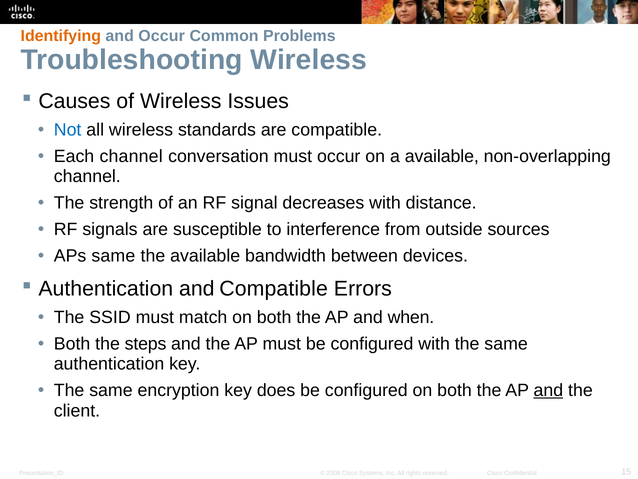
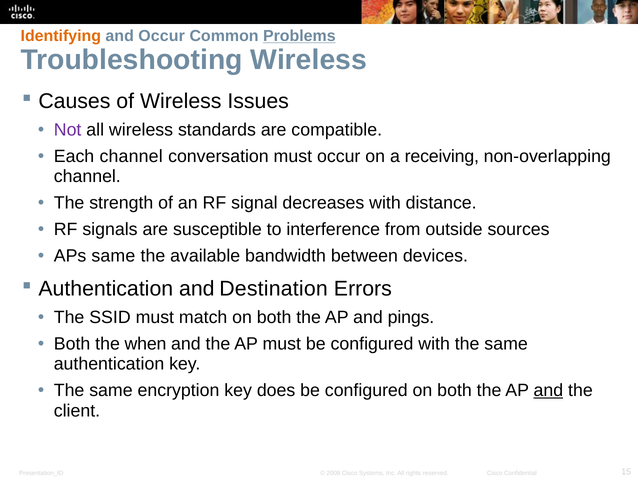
Problems underline: none -> present (299, 36)
Not colour: blue -> purple (68, 130)
a available: available -> receiving (442, 156)
and Compatible: Compatible -> Destination (274, 289)
when: when -> pings (411, 317)
steps: steps -> when (146, 343)
